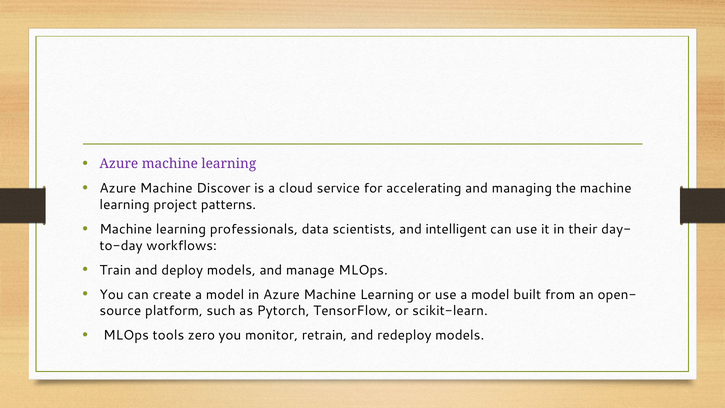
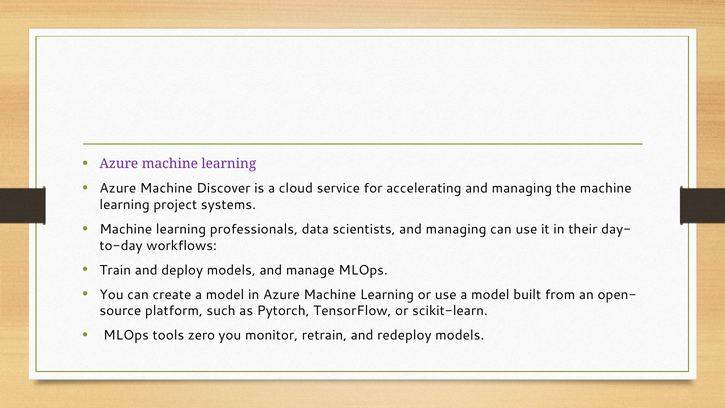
patterns: patterns -> systems (228, 205)
scientists and intelligent: intelligent -> managing (456, 229)
